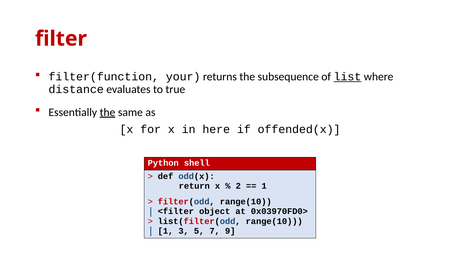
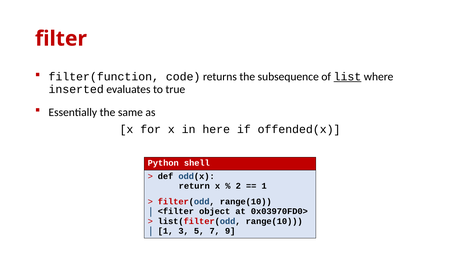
your: your -> code (183, 77)
distance: distance -> inserted (76, 89)
the underline: present -> none (108, 112)
